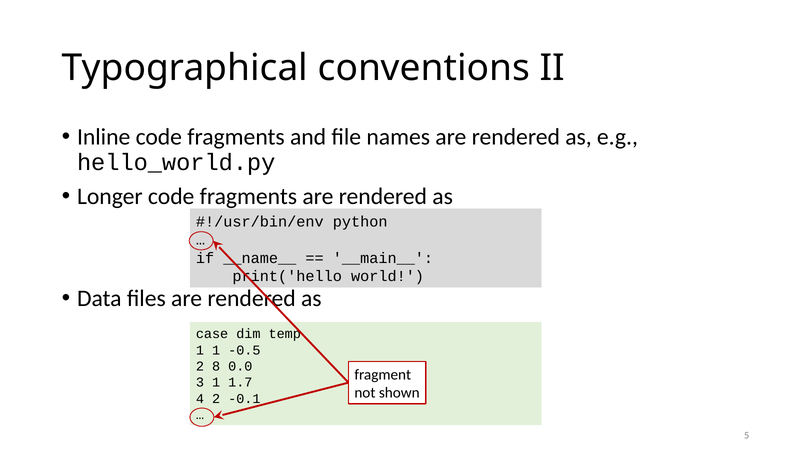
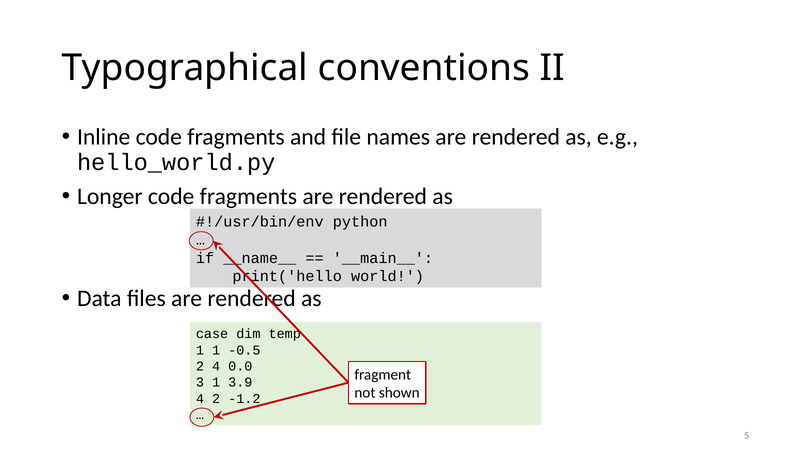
2 8: 8 -> 4 (216, 366)
1.7: 1.7 -> 3.9 (240, 383)
-0.1: -0.1 -> -1.2 (244, 399)
